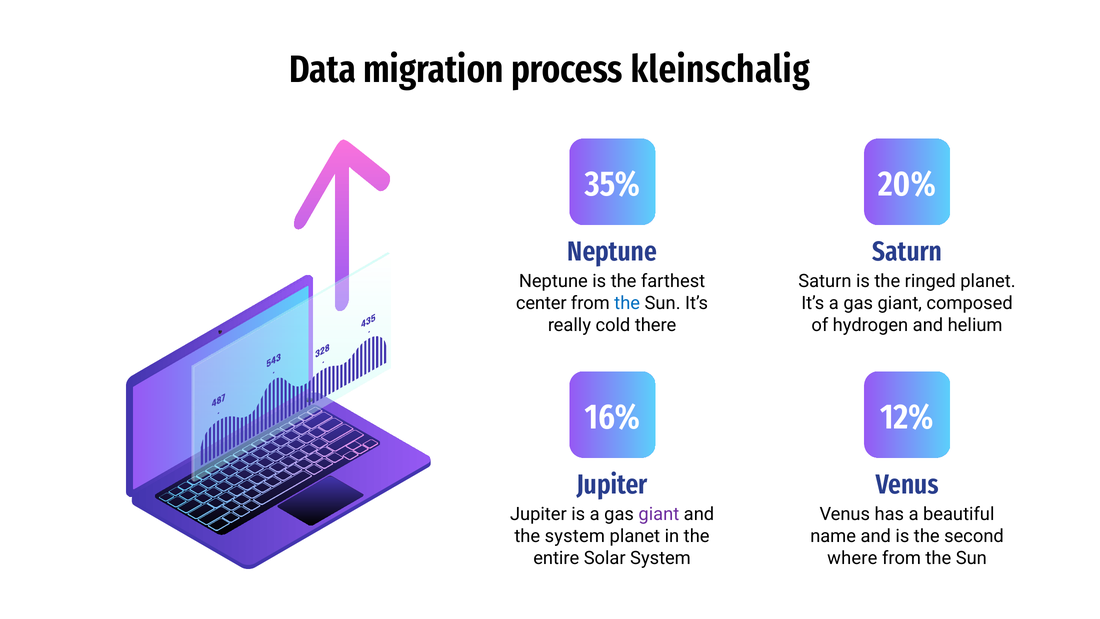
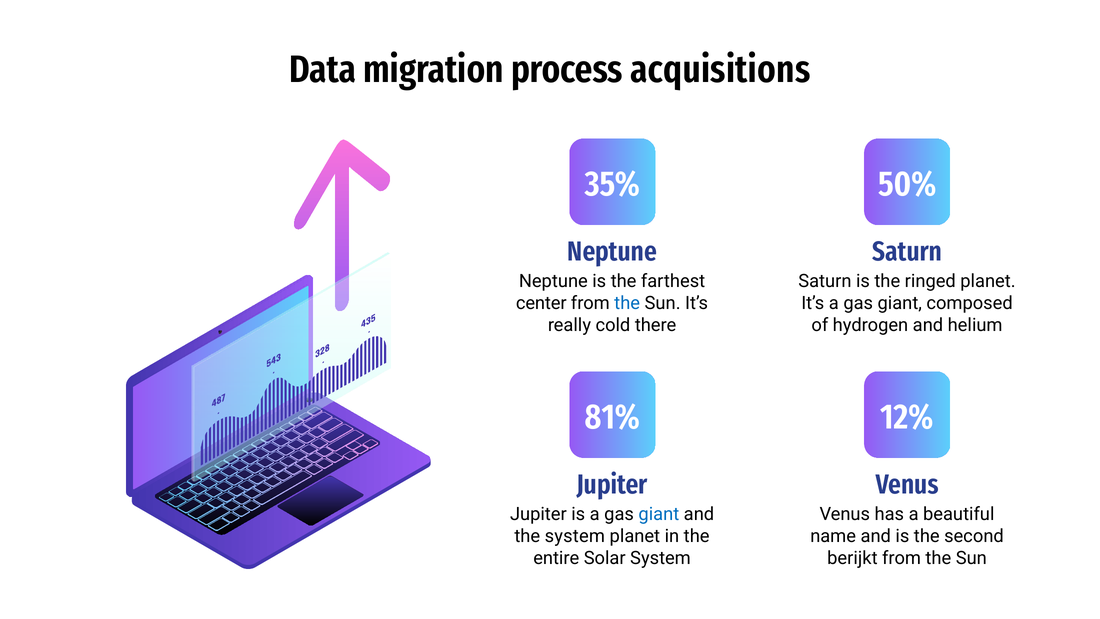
kleinschalig: kleinschalig -> acquisitions (720, 70)
20%: 20% -> 50% (907, 184)
16%: 16% -> 81% (613, 417)
giant colour: purple -> blue (659, 514)
where: where -> berijkt (852, 558)
